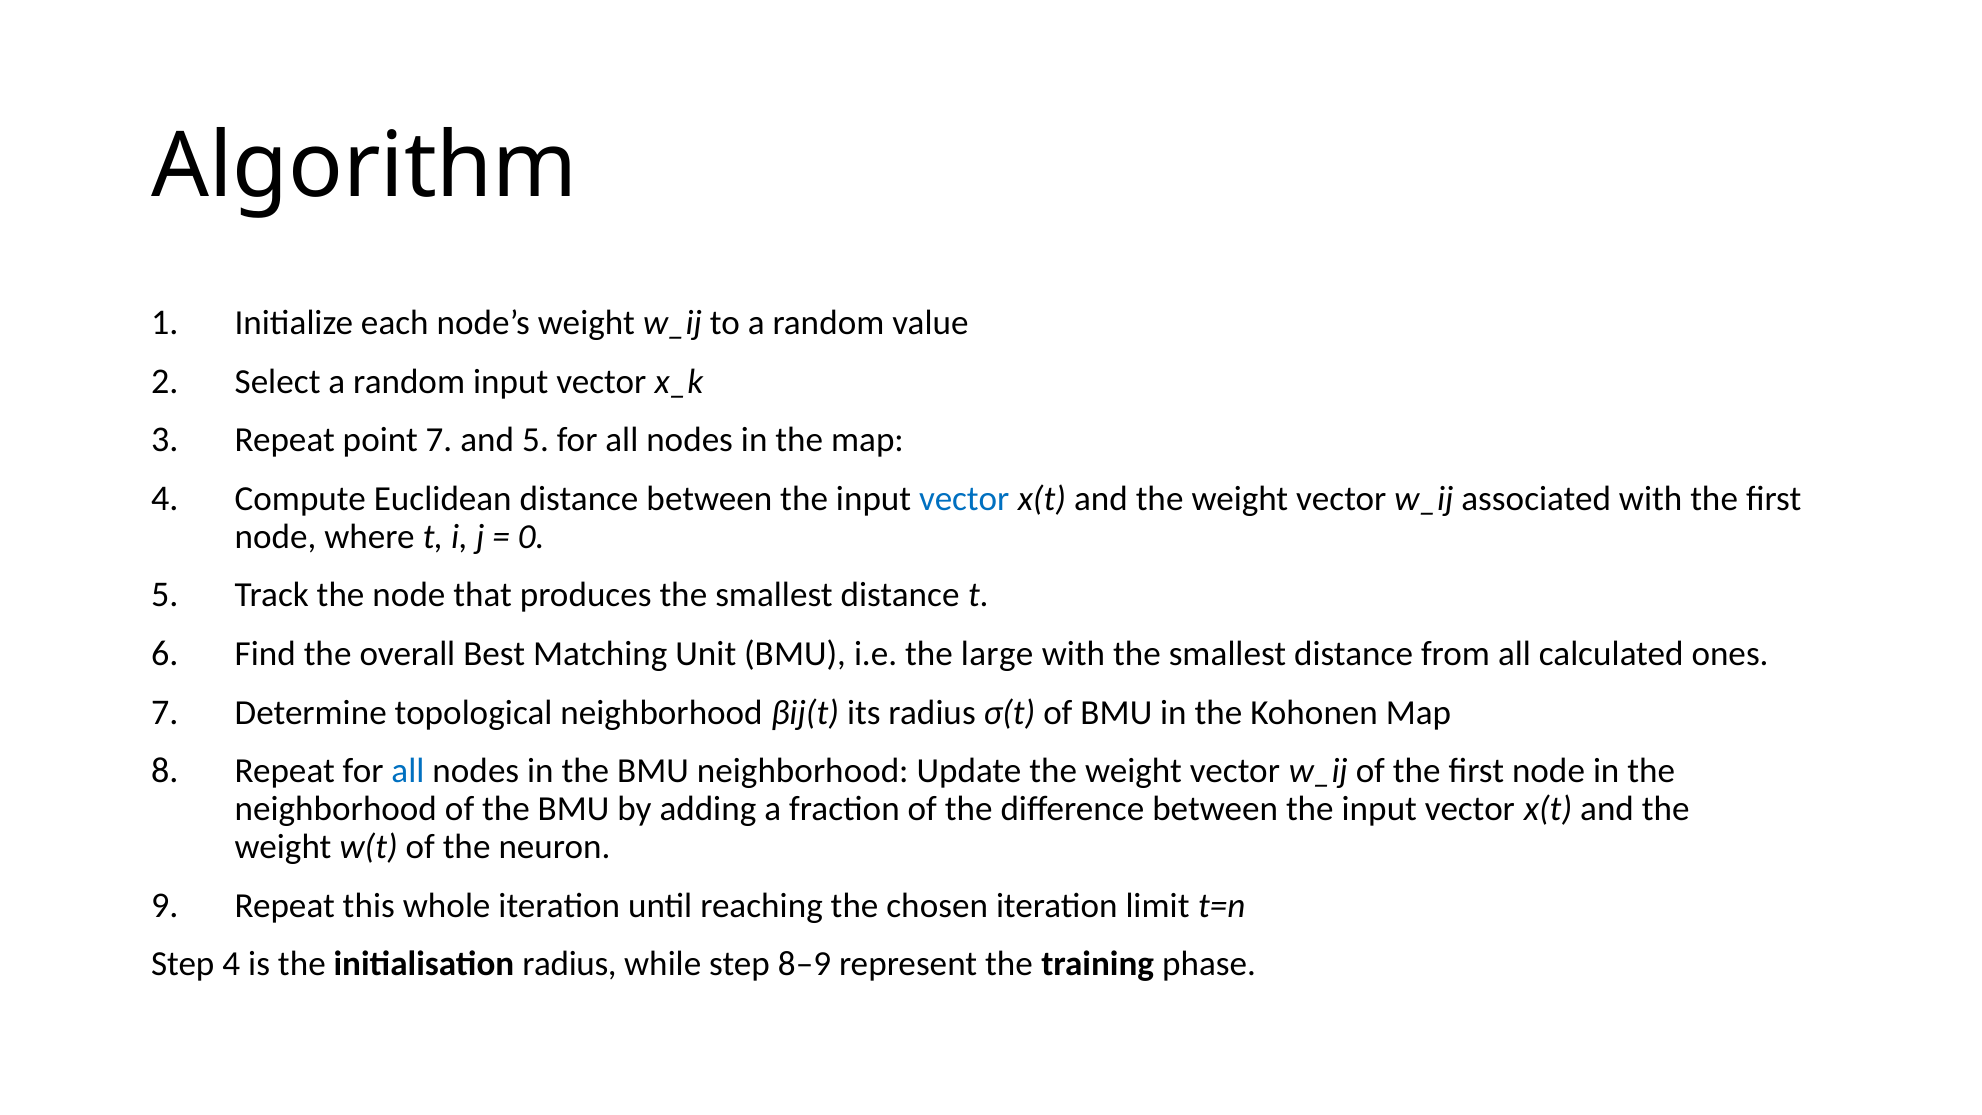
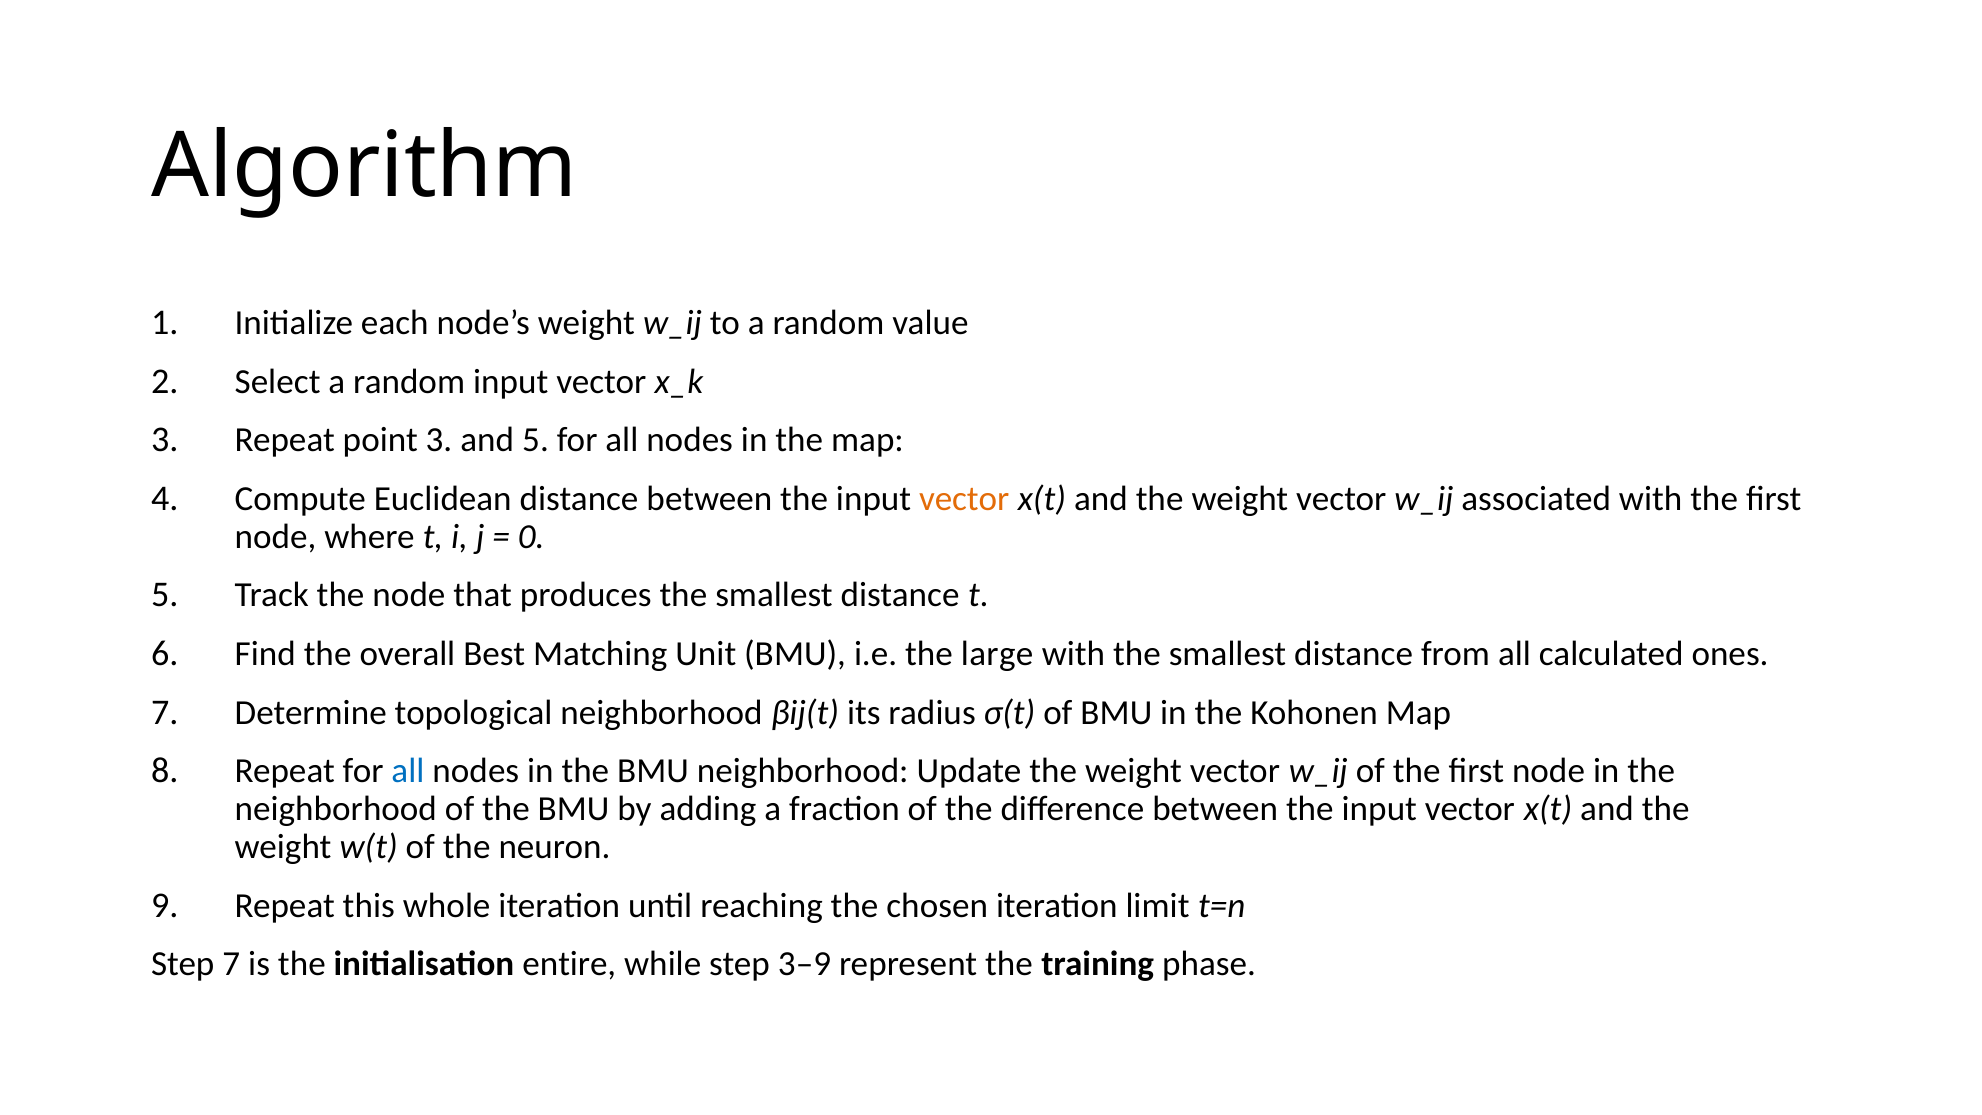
point 7: 7 -> 3 (439, 440)
vector colour: blue -> orange (964, 499)
Step 4: 4 -> 7 (231, 964)
initialisation radius: radius -> entire (569, 964)
8–9: 8–9 -> 3–9 (804, 964)
